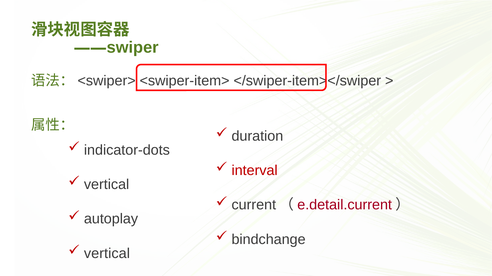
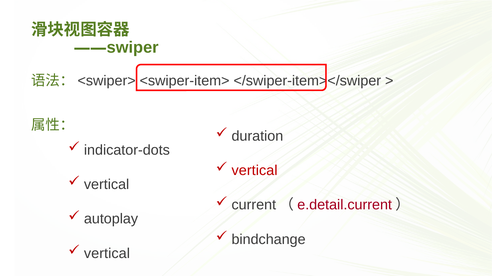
interval: interval -> vertical (255, 171)
